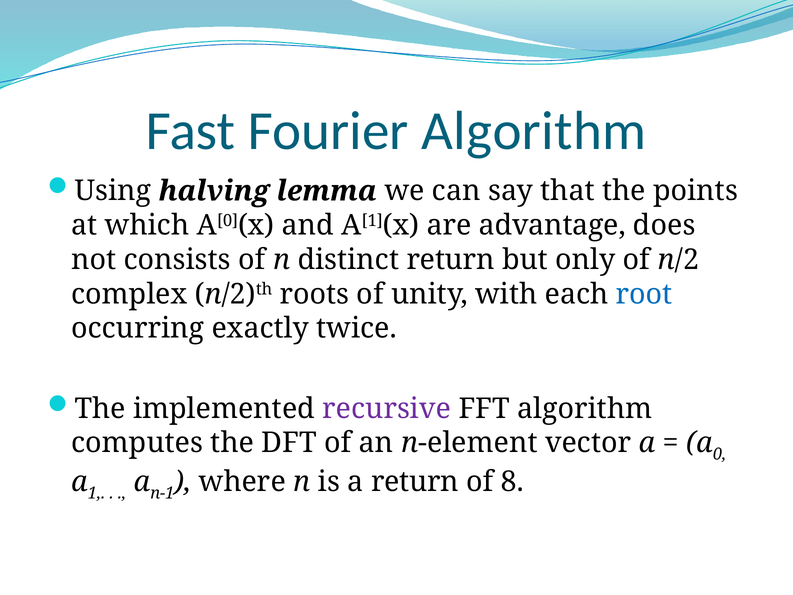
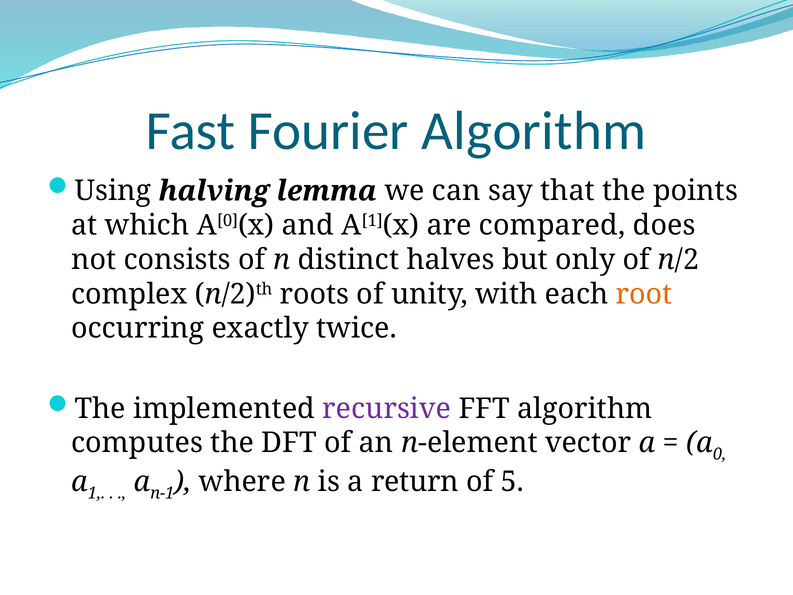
advantage: advantage -> compared (552, 225)
distinct return: return -> halves (451, 260)
root colour: blue -> orange (644, 294)
8: 8 -> 5 (512, 482)
